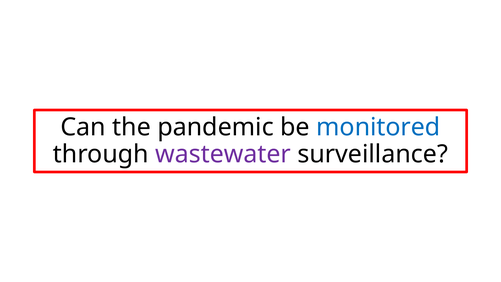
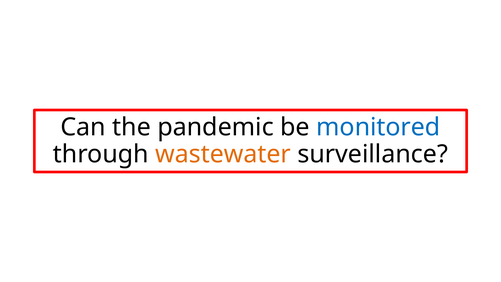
wastewater colour: purple -> orange (223, 154)
